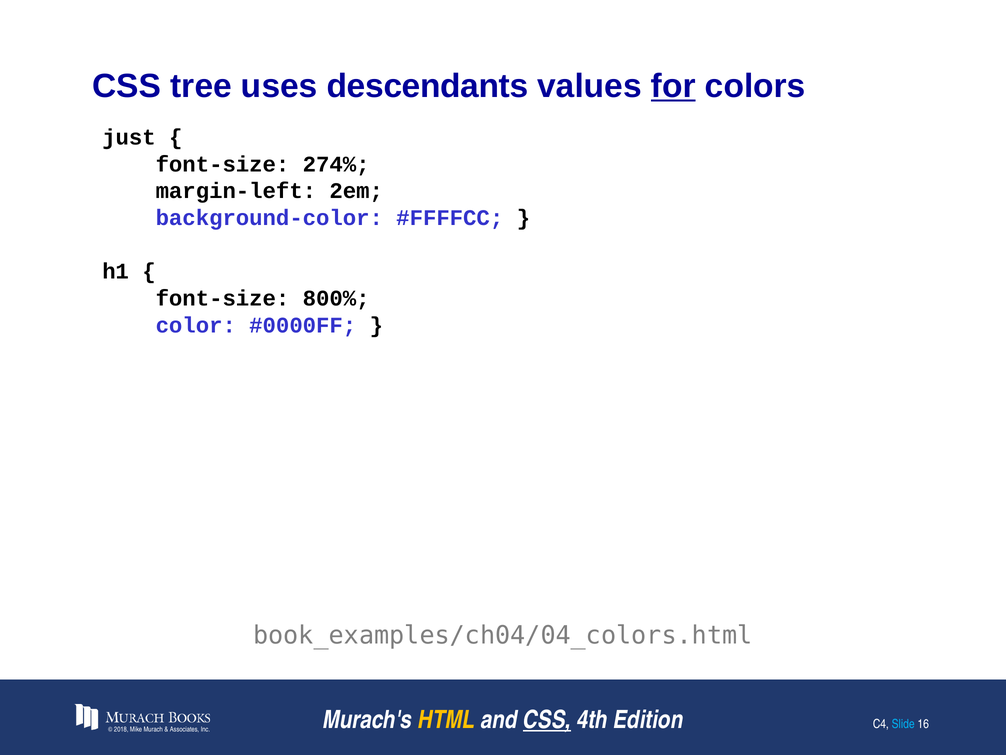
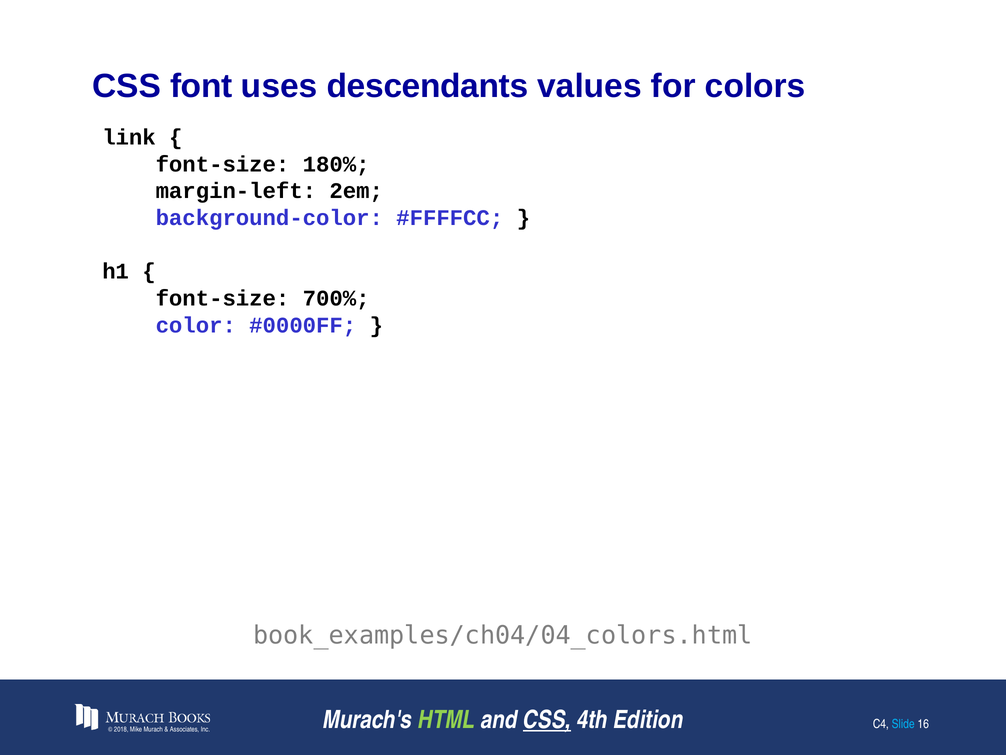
tree: tree -> font (201, 86)
for underline: present -> none (673, 86)
just: just -> link (129, 137)
274%: 274% -> 180% (336, 164)
800%: 800% -> 700% (336, 298)
HTML colour: yellow -> light green (446, 719)
